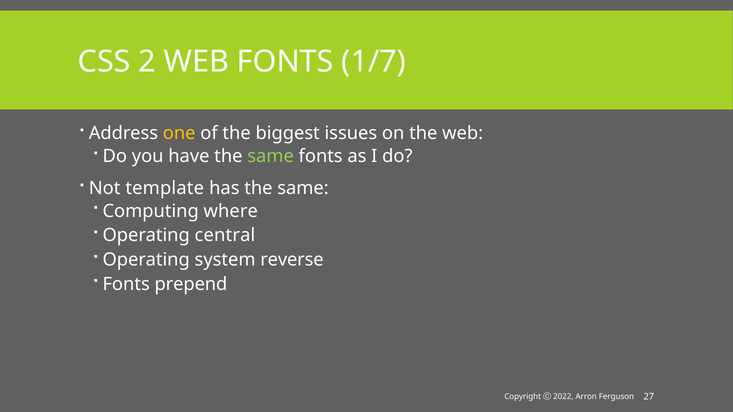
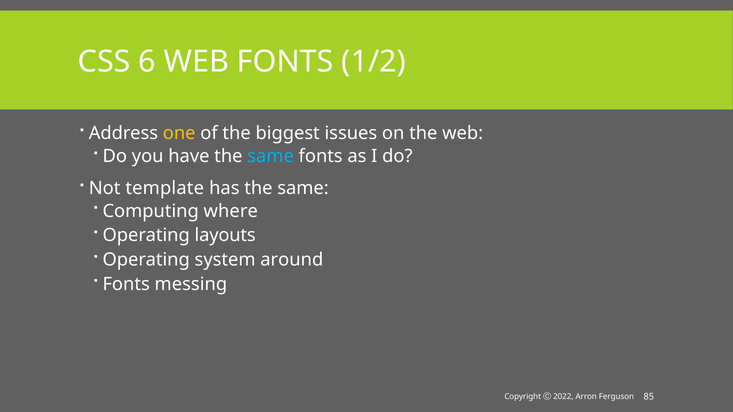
2: 2 -> 6 (147, 62)
1/7: 1/7 -> 1/2 (374, 62)
same colour: light green -> light blue (271, 156)
central: central -> layouts (225, 236)
reverse: reverse -> around (292, 260)
prepend: prepend -> messing (191, 284)
27: 27 -> 85 (649, 397)
